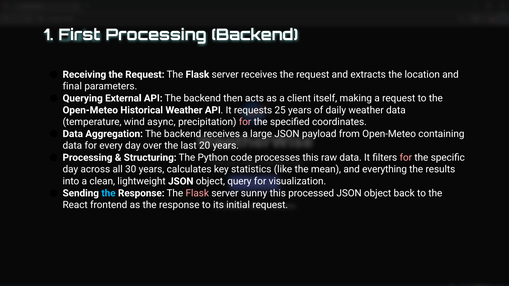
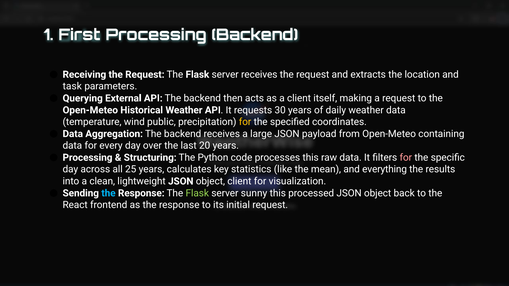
final: final -> task (72, 86)
25: 25 -> 30 (280, 110)
async: async -> public (161, 122)
for colour: pink -> yellow (245, 122)
30: 30 -> 25 (131, 170)
object query: query -> client (239, 181)
Flask colour: pink -> light green (197, 193)
